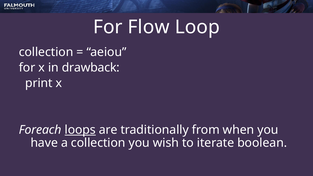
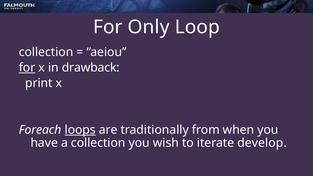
Flow: Flow -> Only (149, 27)
for underline: none -> present (27, 68)
boolean: boolean -> develop (262, 143)
